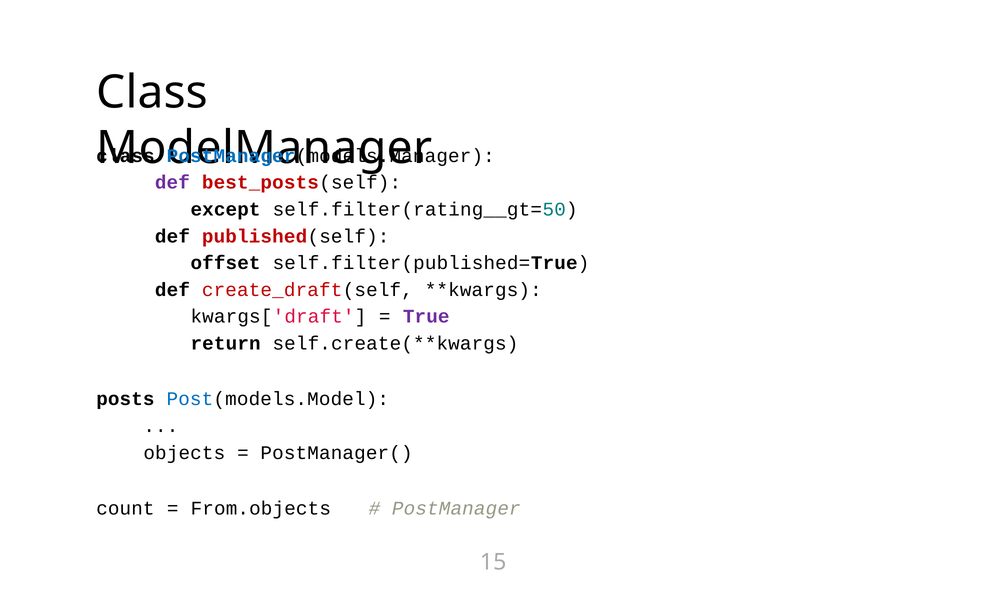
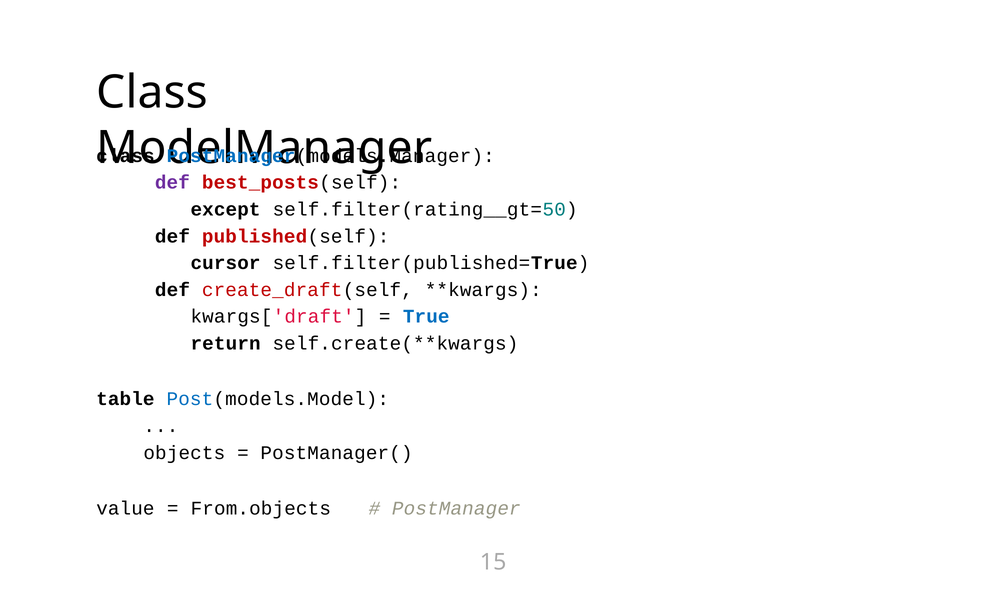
offset: offset -> cursor (226, 263)
True colour: purple -> blue (426, 317)
posts: posts -> table (125, 399)
count: count -> value (125, 509)
